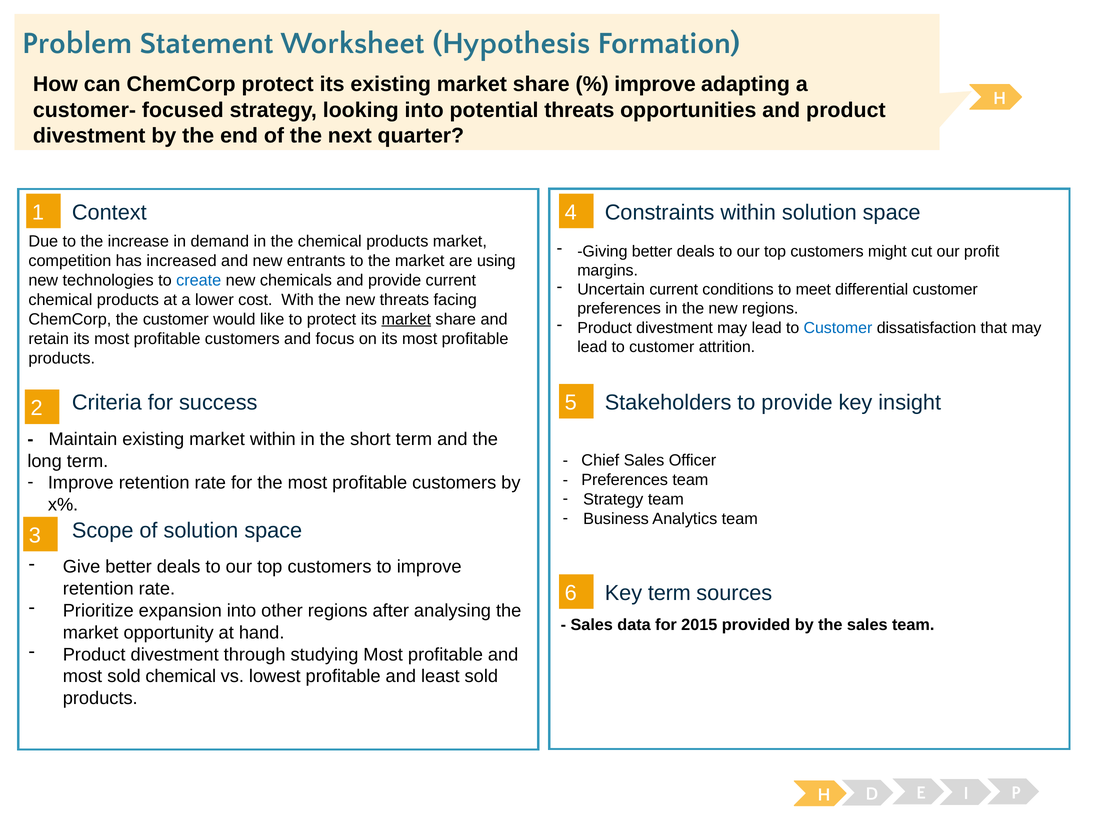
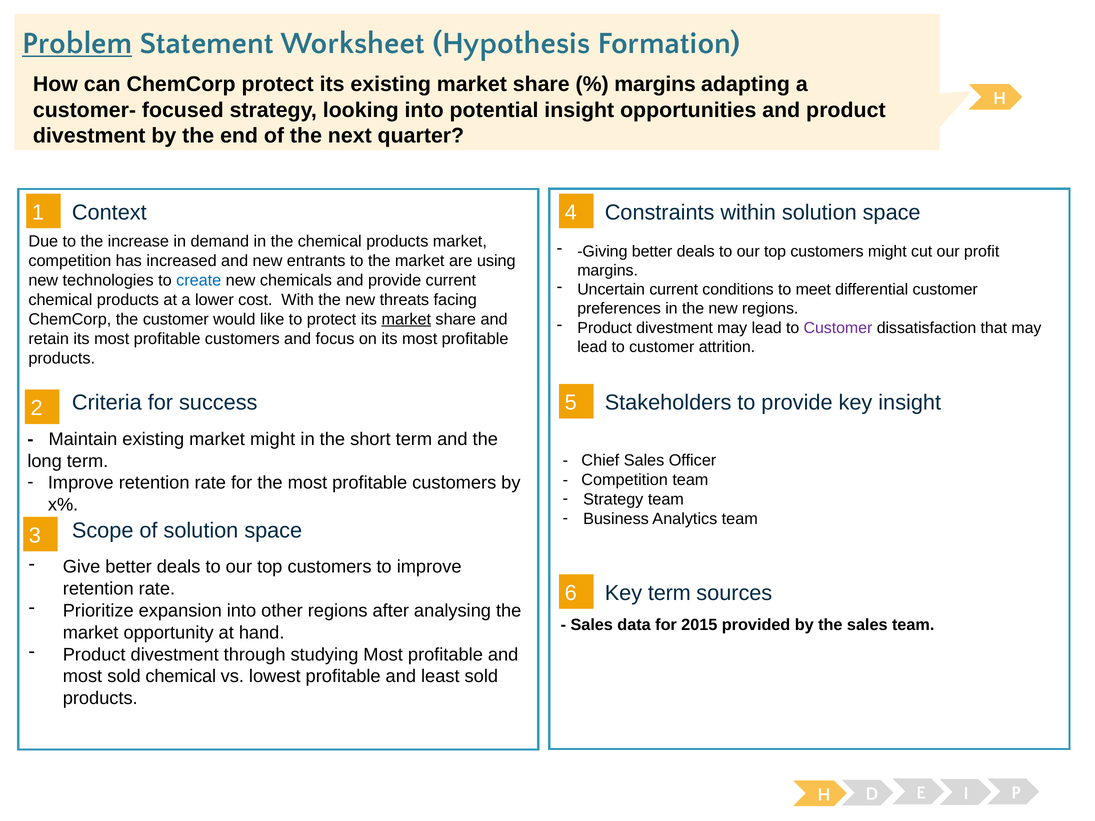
Problem underline: none -> present (77, 43)
improve: improve -> margins (655, 84)
potential threats: threats -> insight (579, 110)
Customer colour: blue -> purple (838, 328)
market within: within -> might (273, 439)
Preferences: Preferences -> Competition (625, 480)
